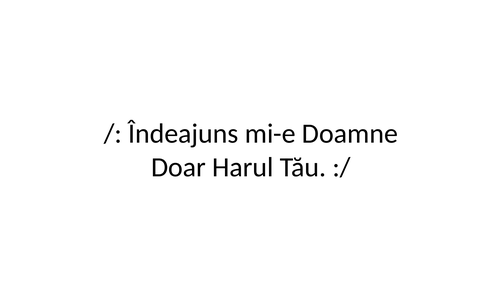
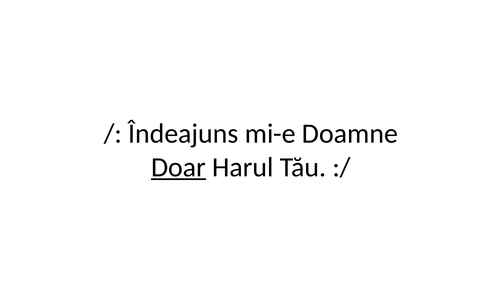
Doar underline: none -> present (178, 167)
